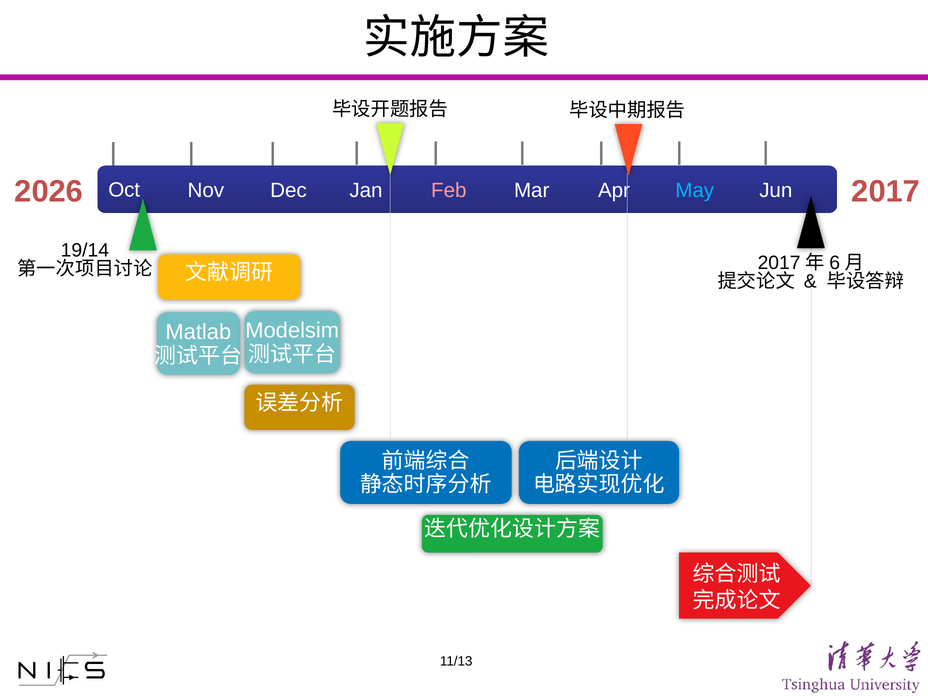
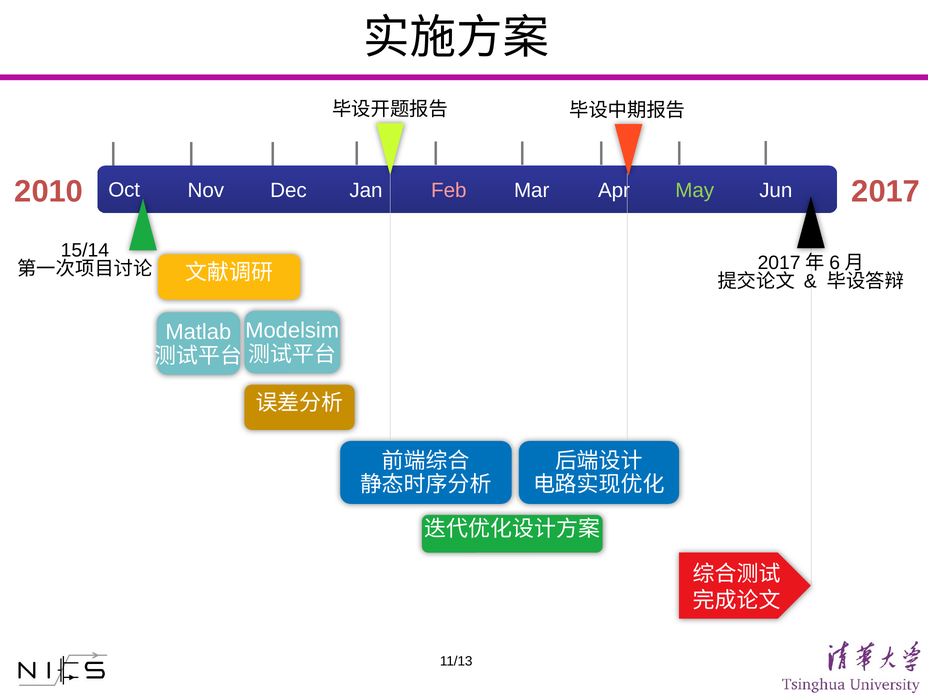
2026: 2026 -> 2010 (49, 191)
May colour: light blue -> light green (695, 191)
19/14: 19/14 -> 15/14 (85, 250)
